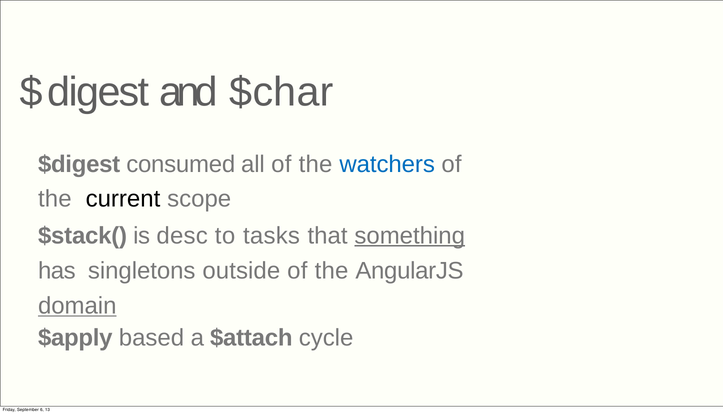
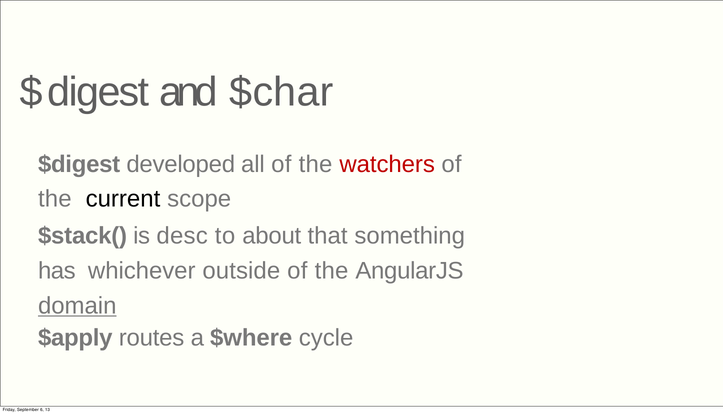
consumed: consumed -> developed (181, 164)
watchers colour: blue -> red (387, 164)
tasks: tasks -> about (272, 236)
something underline: present -> none (410, 236)
singletons: singletons -> whichever (142, 271)
based: based -> routes (152, 338)
$attach: $attach -> $where (251, 338)
